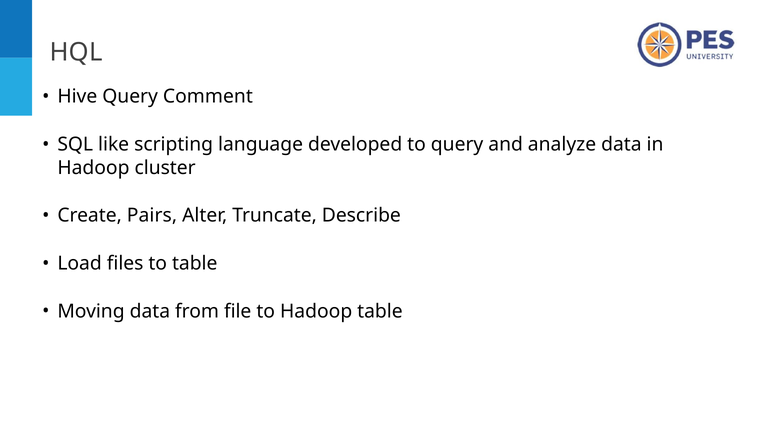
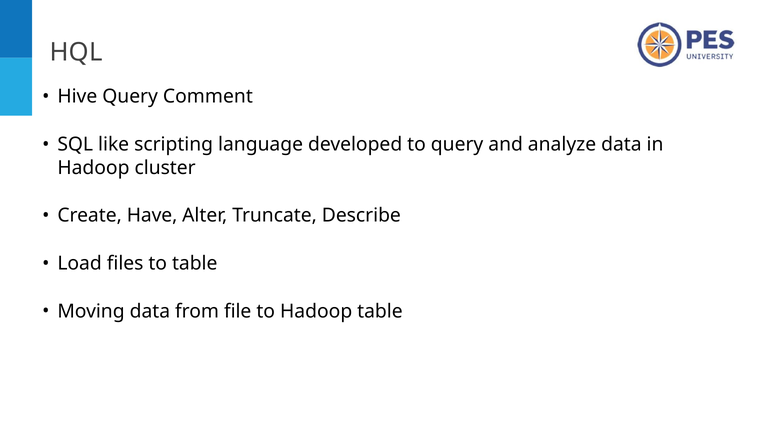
Pairs: Pairs -> Have (152, 215)
